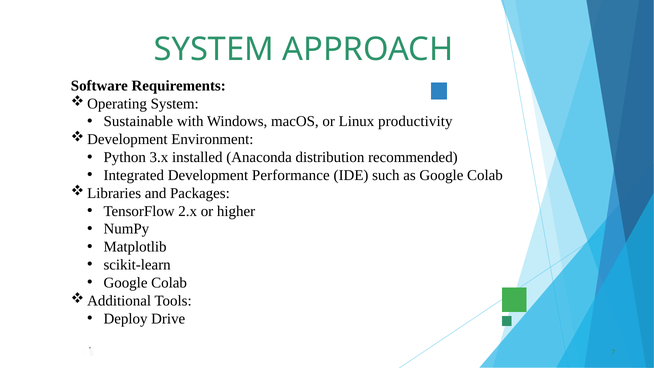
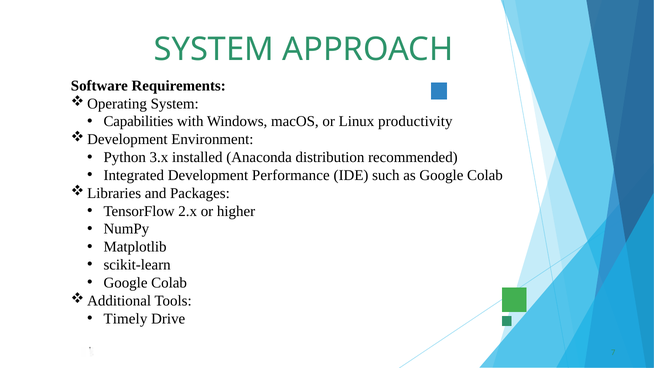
Sustainable: Sustainable -> Capabilities (138, 122)
Deploy: Deploy -> Timely (125, 319)
